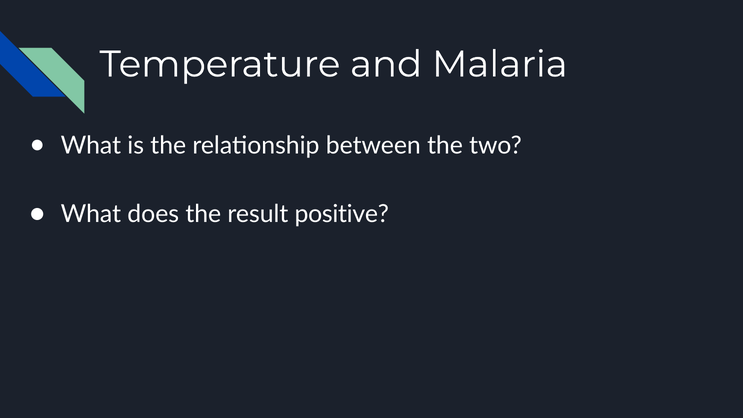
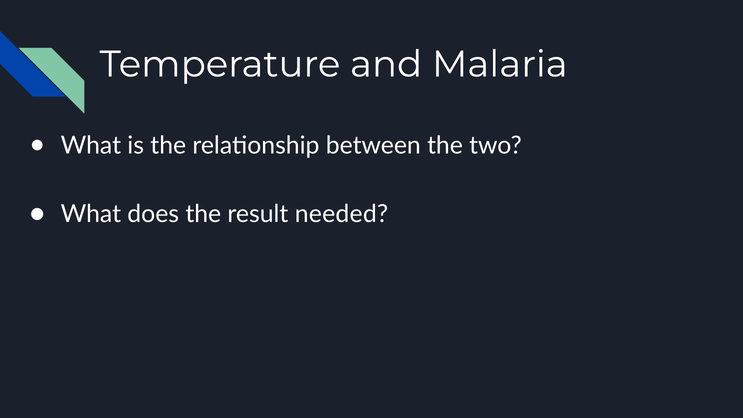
positive: positive -> needed (341, 214)
